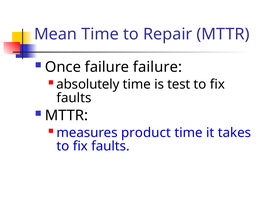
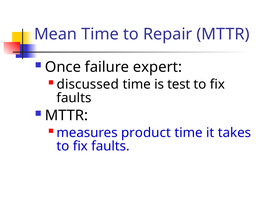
failure failure: failure -> expert (157, 67)
absolutely: absolutely -> discussed (88, 85)
